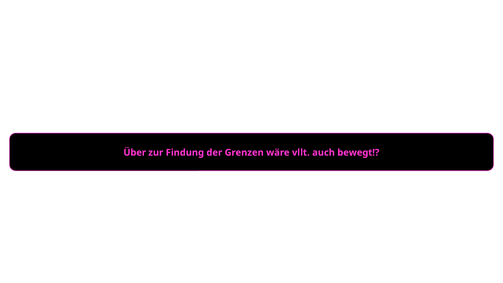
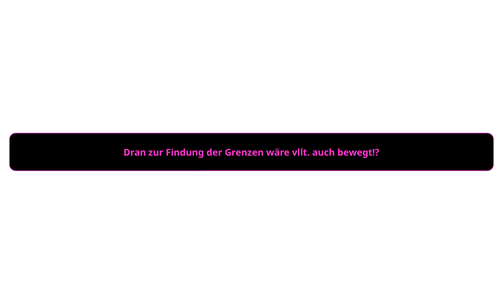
Über: Über -> Dran (135, 153)
